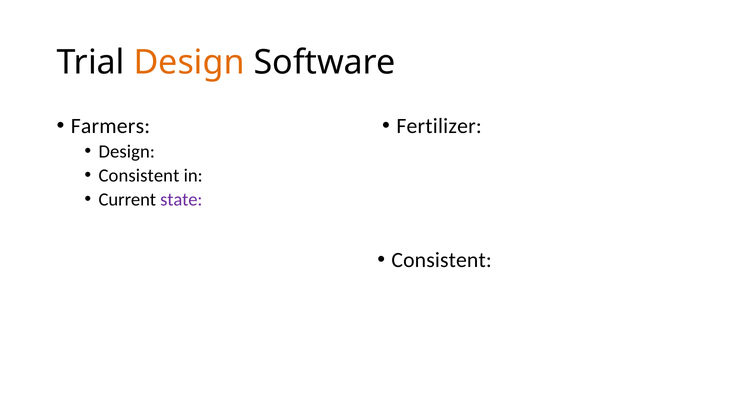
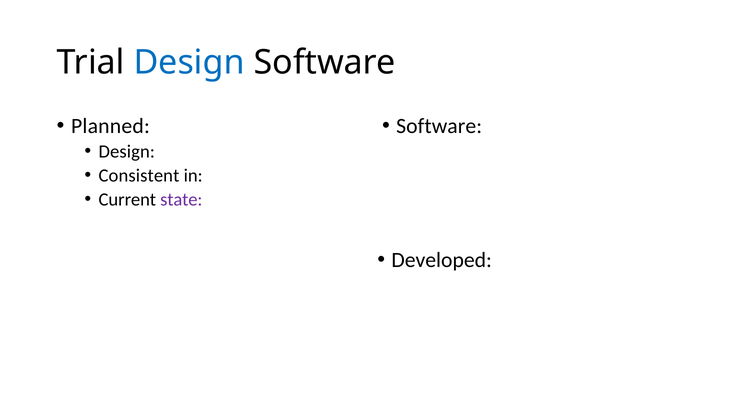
Design colour: orange -> blue (189, 62)
Farmers: Farmers -> Planned (110, 126)
Fertilizer: Fertilizer -> Software (439, 126)
Consistent: Consistent -> Developed (442, 260)
